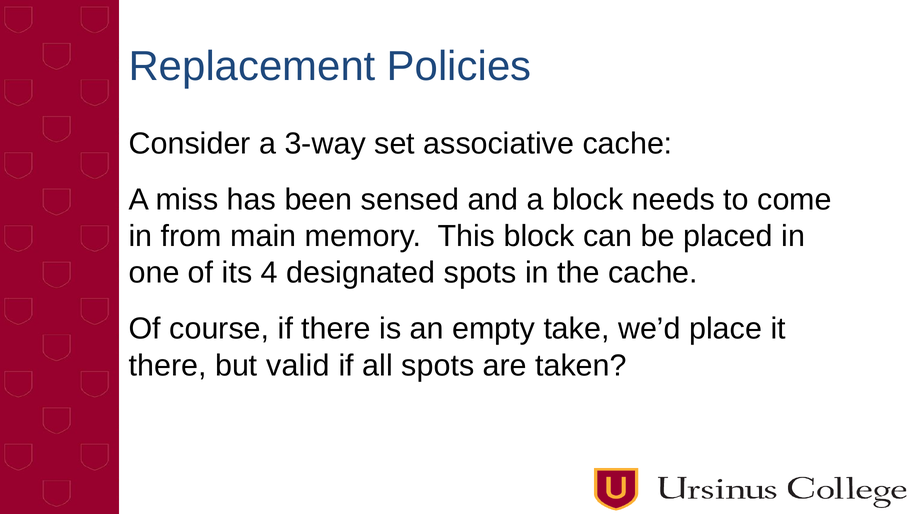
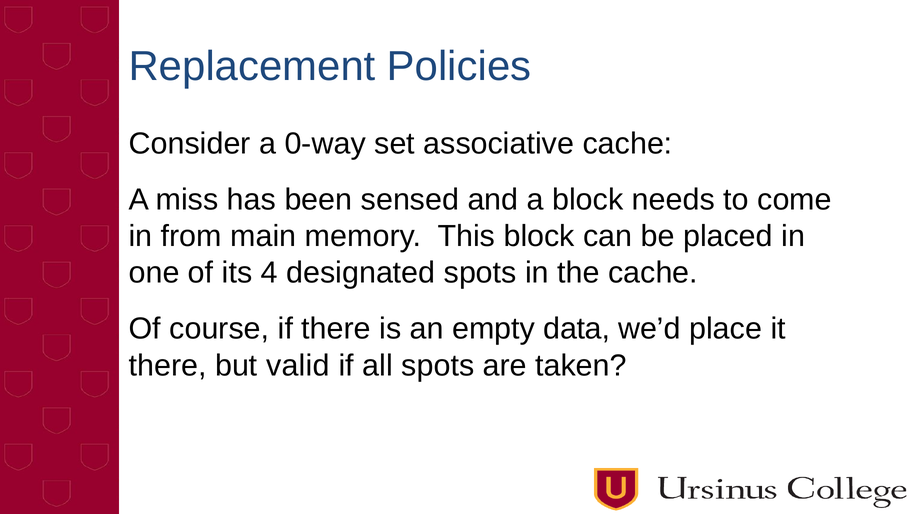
3-way: 3-way -> 0-way (325, 144)
take: take -> data (577, 329)
